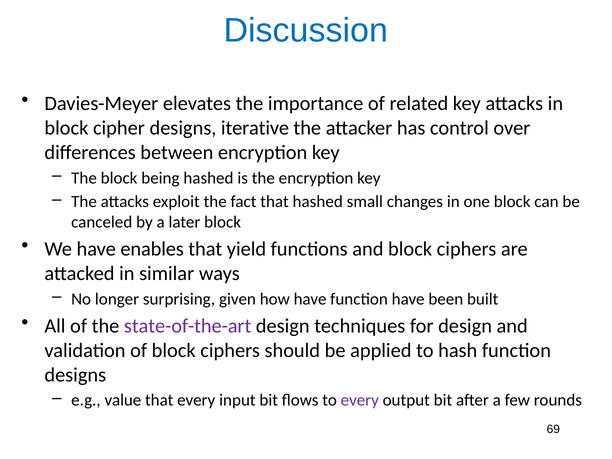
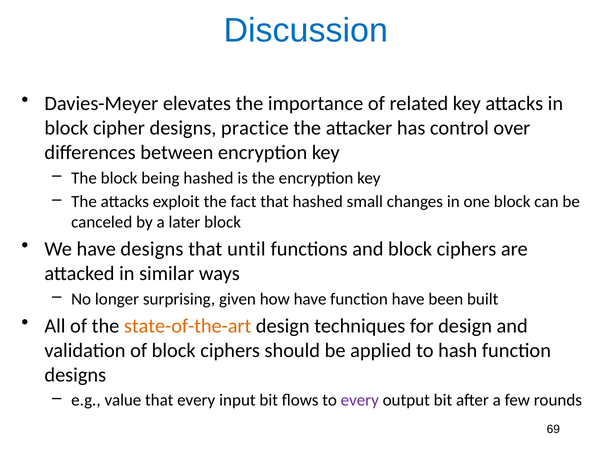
iterative: iterative -> practice (255, 128)
have enables: enables -> designs (152, 249)
yield: yield -> until (246, 249)
state-of-the-art colour: purple -> orange (188, 326)
